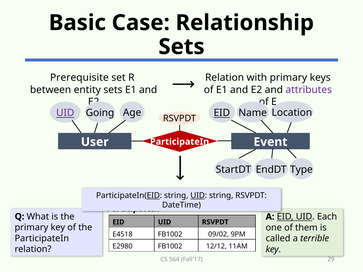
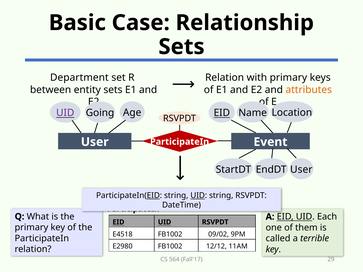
Prerequisite: Prerequisite -> Department (79, 78)
attributes colour: purple -> orange (309, 90)
EndDT Type: Type -> User (301, 170)
